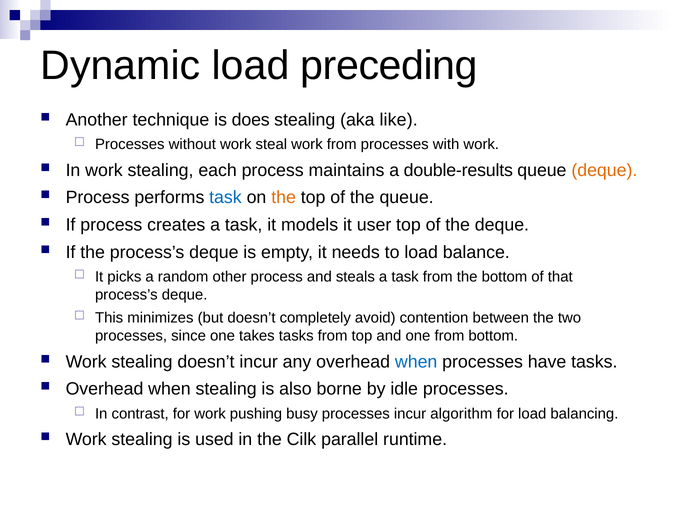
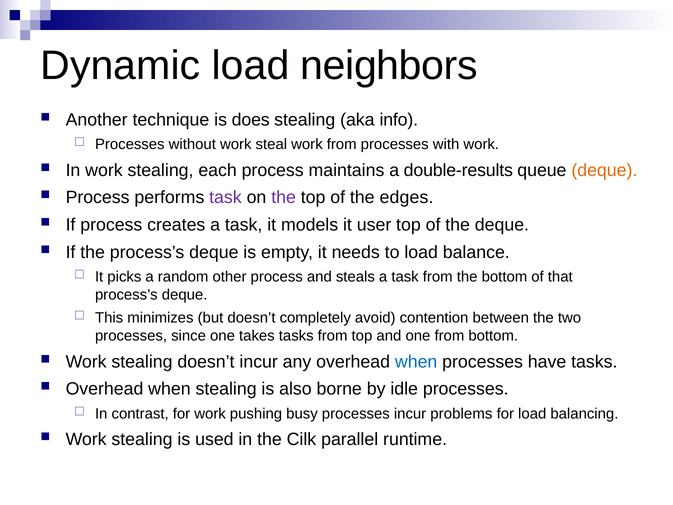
preceding: preceding -> neighbors (389, 66)
like: like -> info (399, 120)
task colour: blue -> purple (225, 197)
the colour: orange -> purple (284, 197)
the queue: queue -> edges (406, 197)
algorithm: algorithm -> problems (461, 414)
